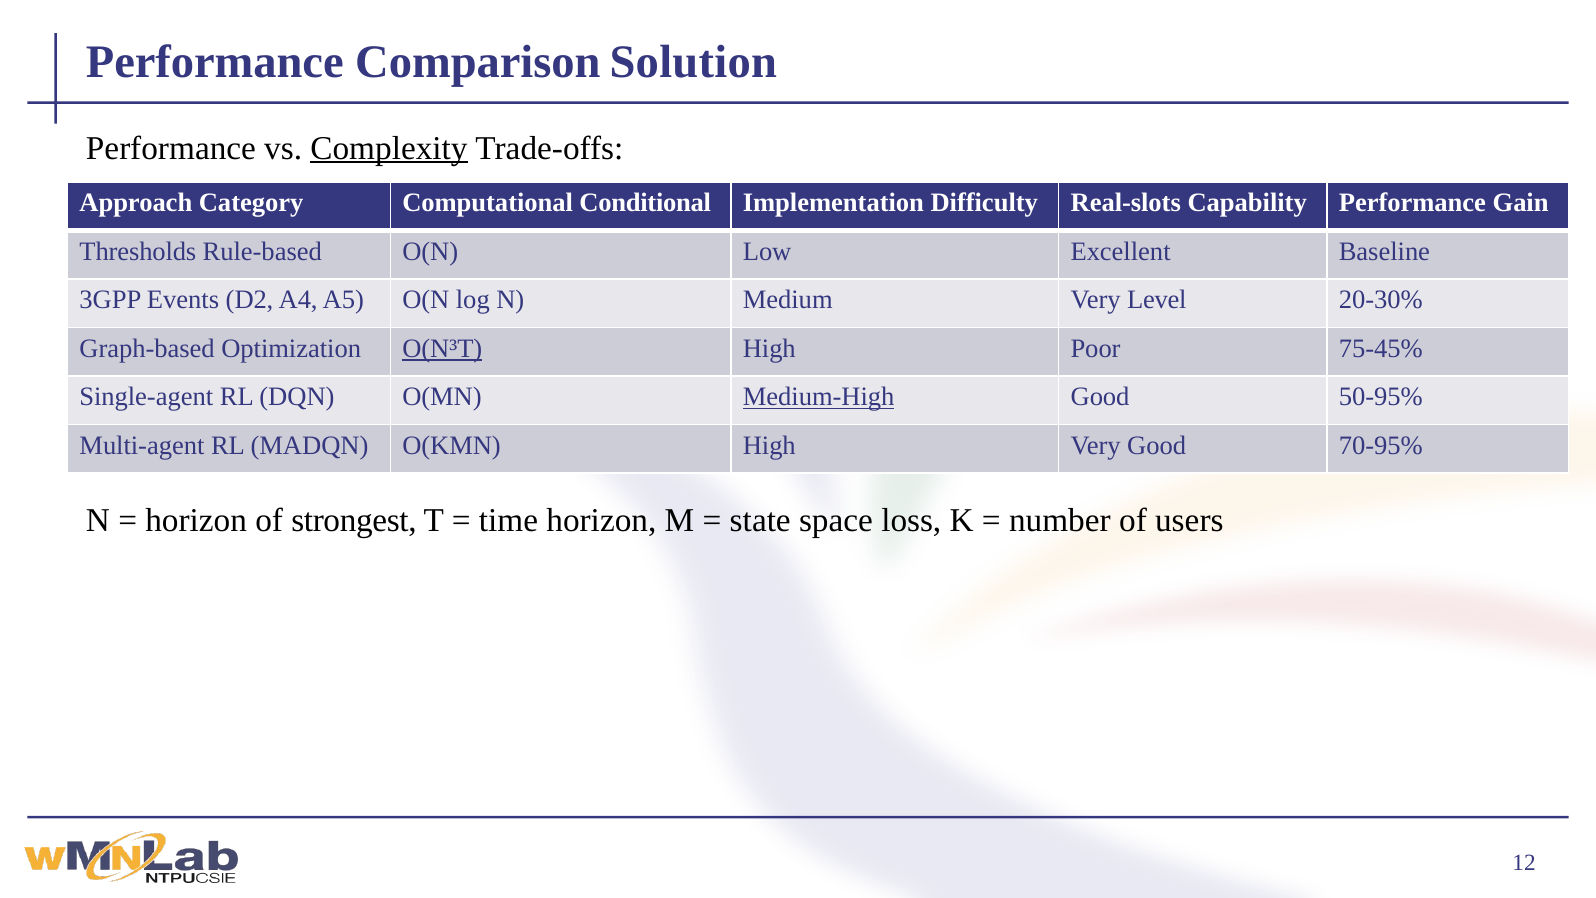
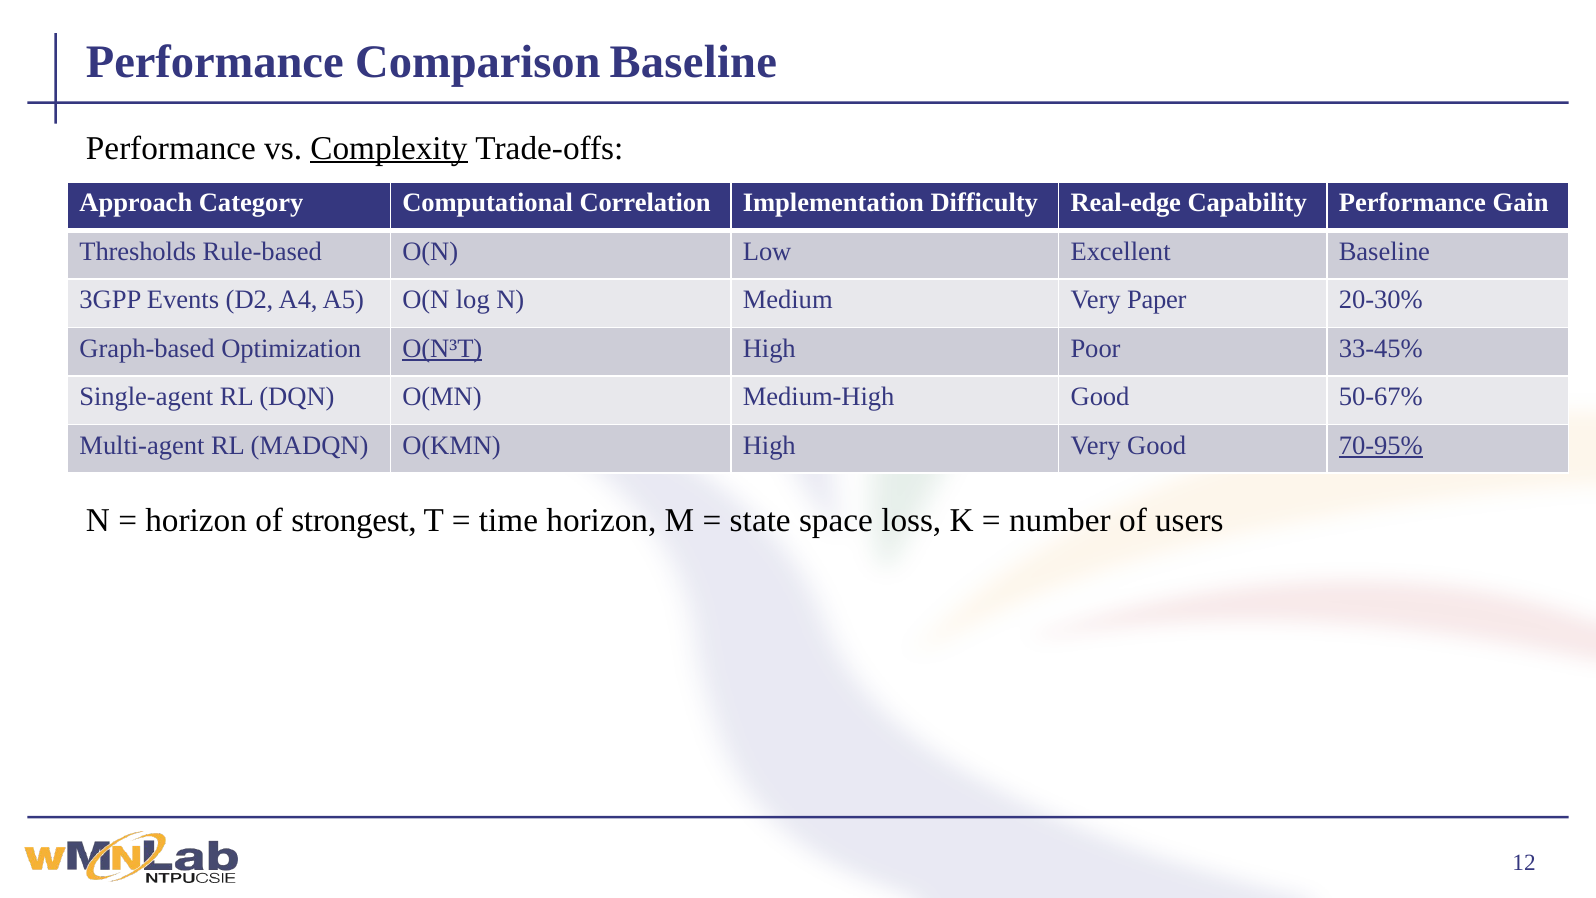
Comparison Solution: Solution -> Baseline (693, 63)
Conditional: Conditional -> Correlation (645, 203)
Real-slots: Real-slots -> Real-edge (1126, 203)
Level: Level -> Paper (1157, 300)
75-45%: 75-45% -> 33-45% (1381, 348)
Medium-High underline: present -> none (819, 397)
50-95%: 50-95% -> 50-67% (1381, 397)
70-95% underline: none -> present (1381, 445)
